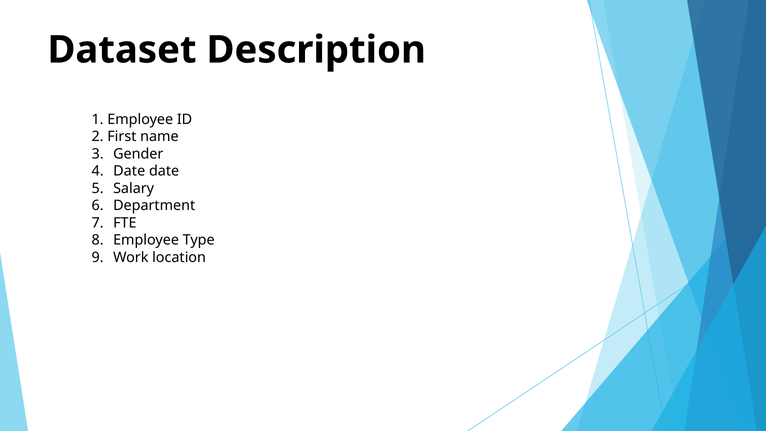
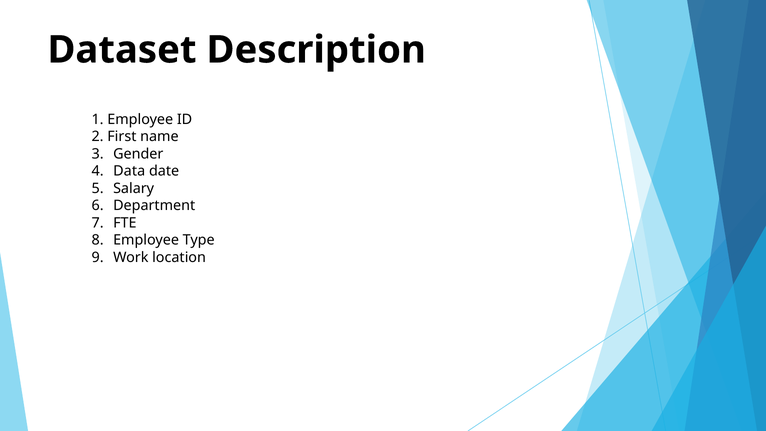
Date: Date -> Data (129, 171)
